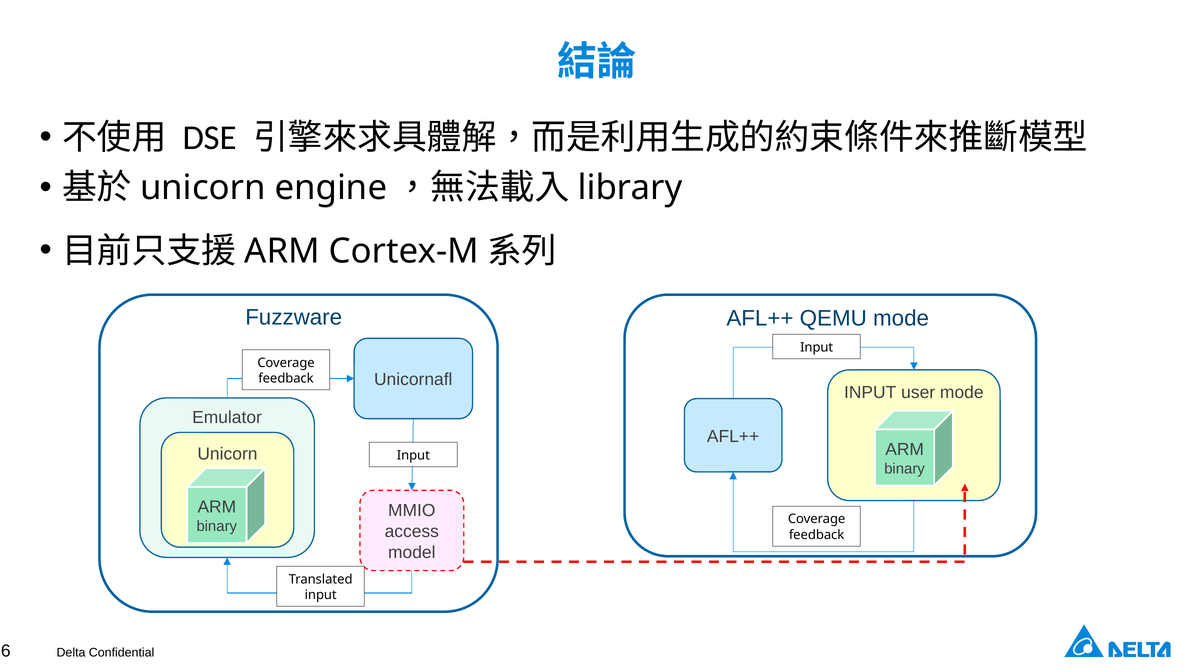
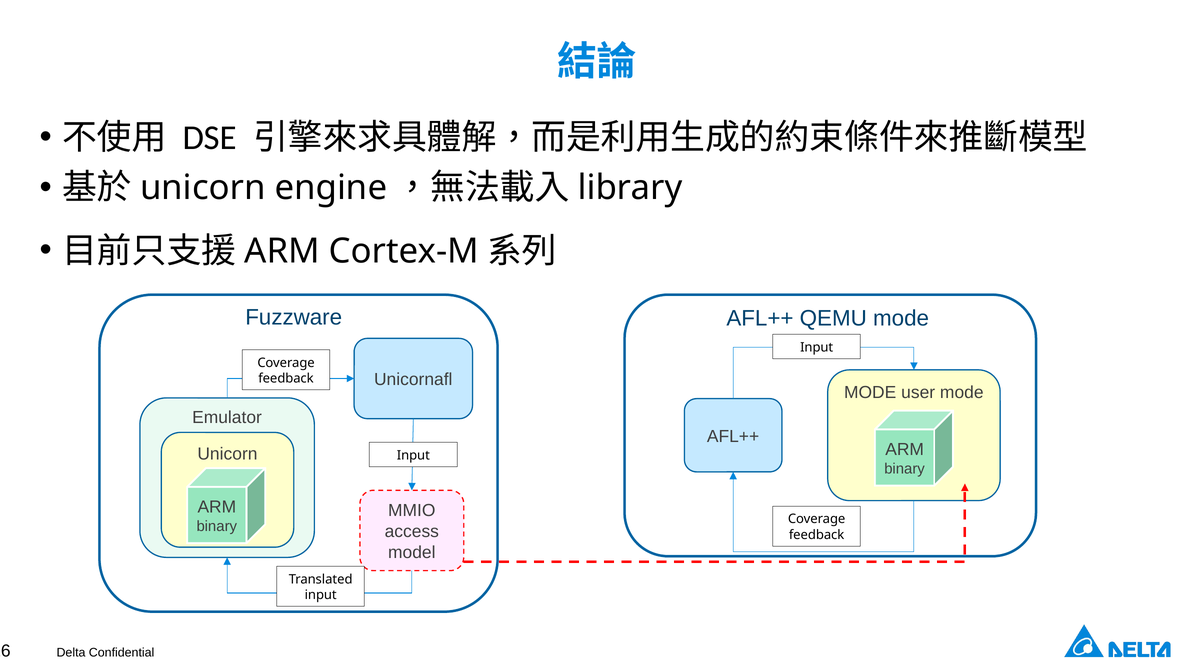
INPUT: INPUT -> MODE (870, 392)
